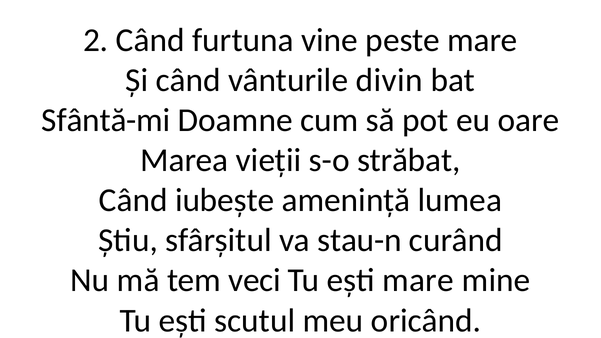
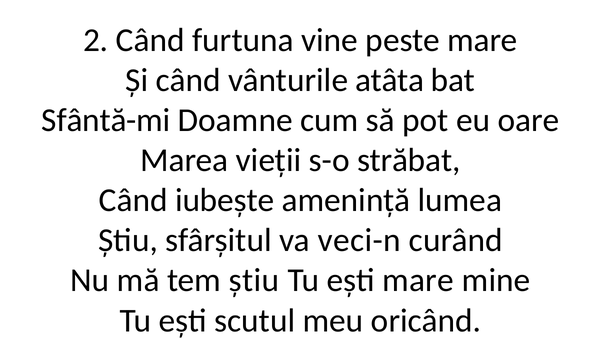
divin: divin -> atâta (390, 80)
stau-n: stau-n -> veci-n (359, 240)
tem veci: veci -> știu (254, 281)
